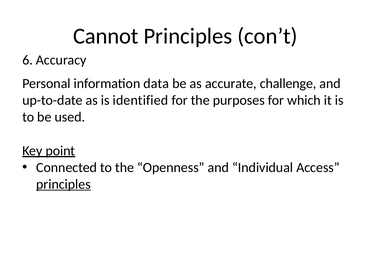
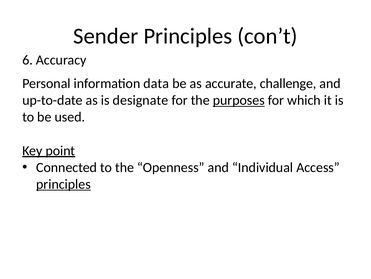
Cannot: Cannot -> Sender (106, 36)
identified: identified -> designate (140, 100)
purposes underline: none -> present (239, 100)
